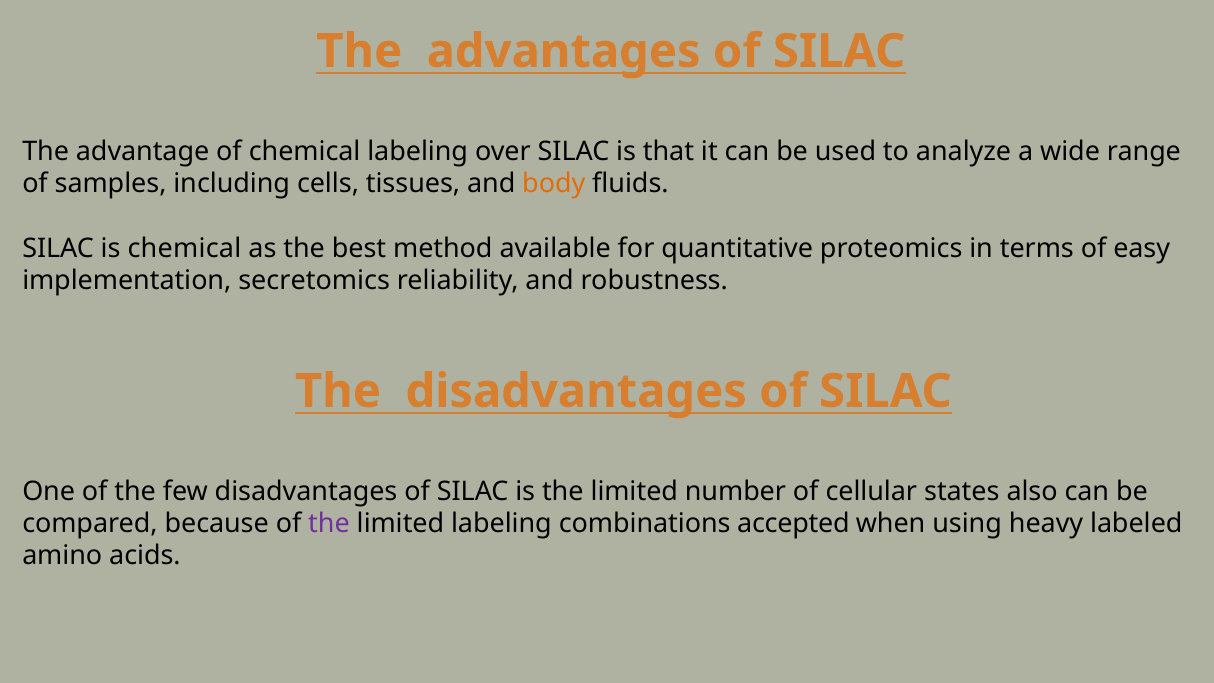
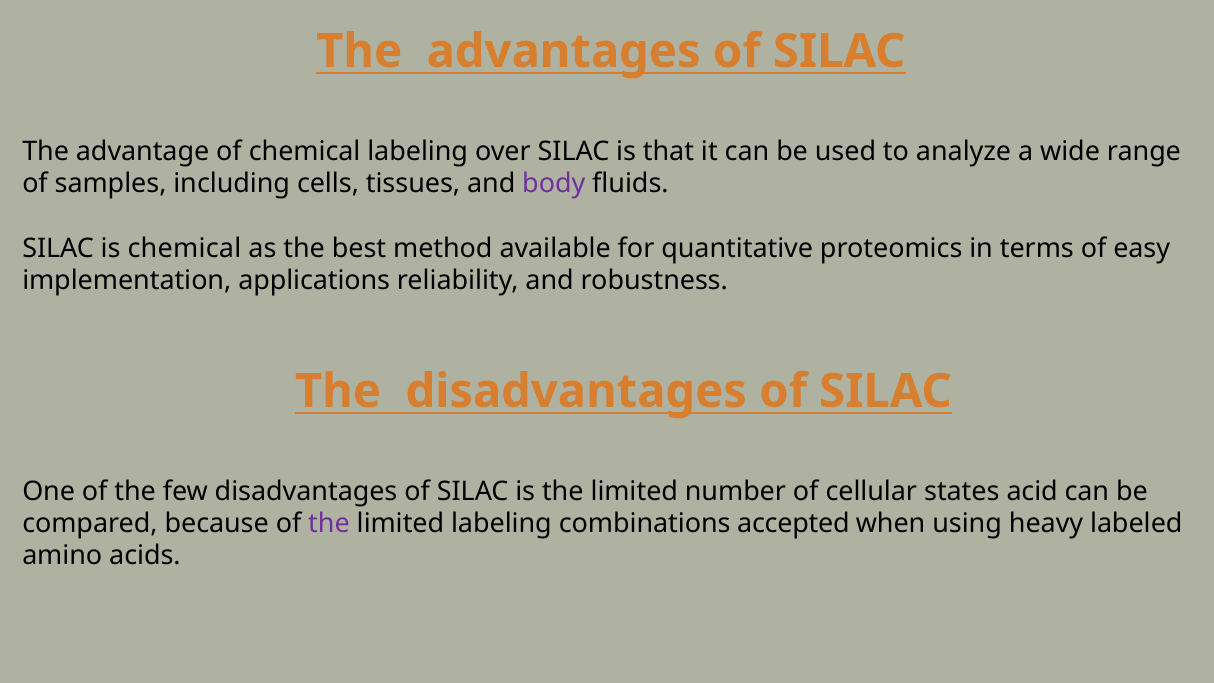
body colour: orange -> purple (554, 184)
secretomics: secretomics -> applications (314, 281)
also: also -> acid (1032, 491)
